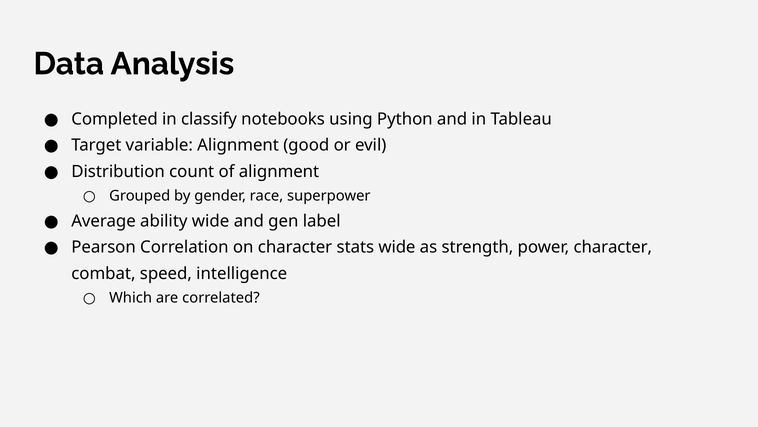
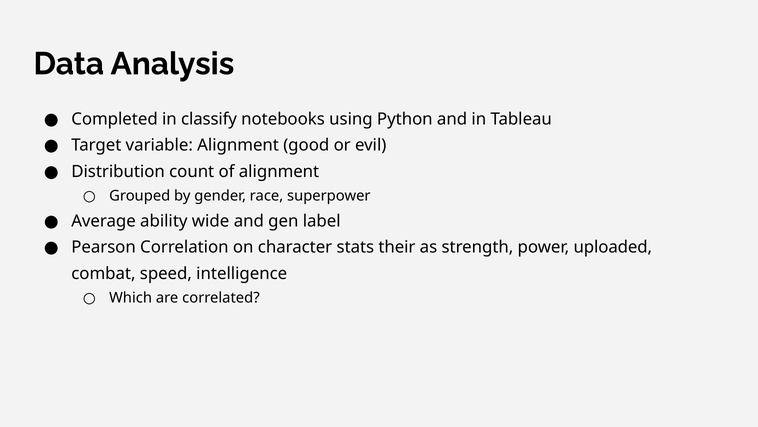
stats wide: wide -> their (397, 247)
power character: character -> uploaded (613, 247)
